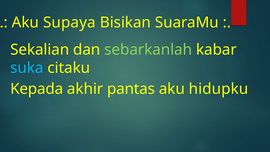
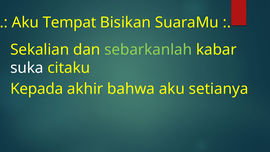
Supaya: Supaya -> Tempat (70, 22)
suka colour: light blue -> white (27, 68)
pantas: pantas -> bahwa (131, 89)
hidupku: hidupku -> setianya (219, 89)
